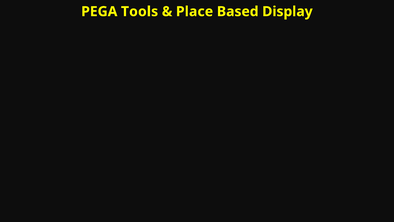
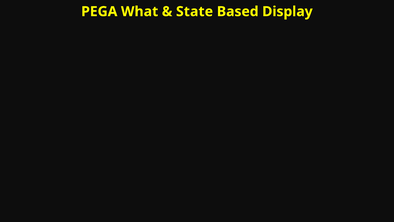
Tools: Tools -> What (140, 12)
Place: Place -> State (195, 12)
